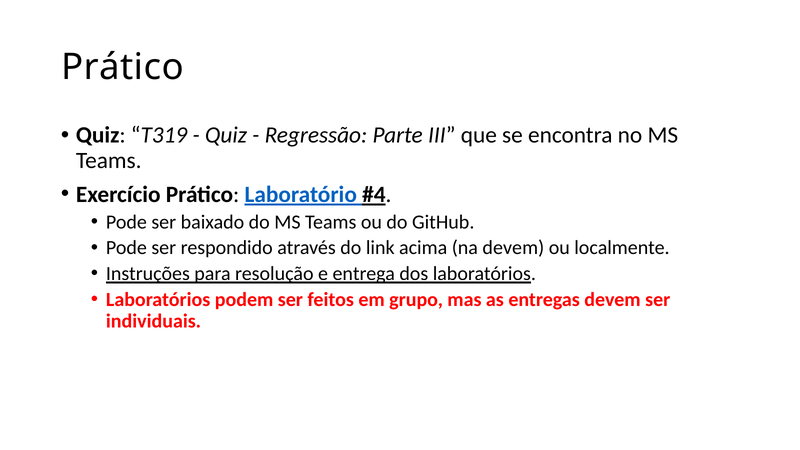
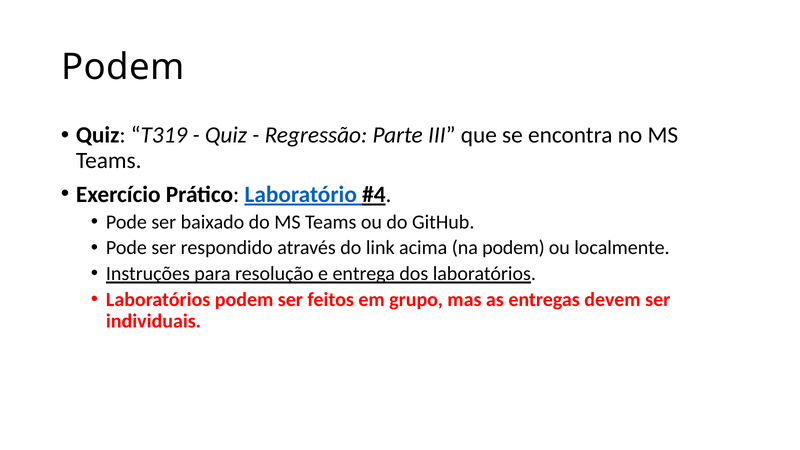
Prático: Prático -> Podem (123, 67)
na devem: devem -> podem (513, 248)
